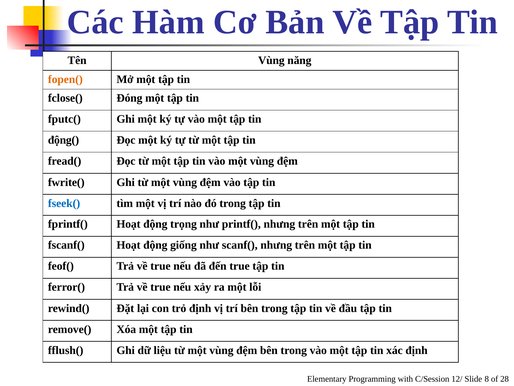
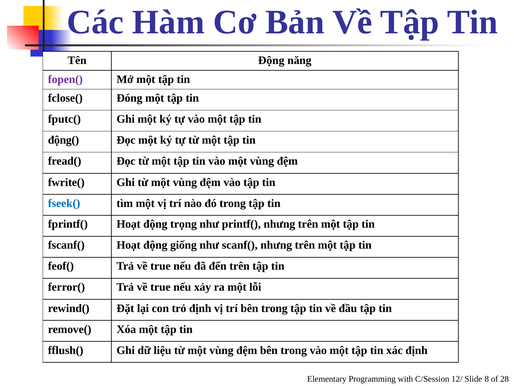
Tên Vùng: Vùng -> Động (271, 60)
fopen( colour: orange -> purple (65, 79)
đến true: true -> trên (240, 266)
